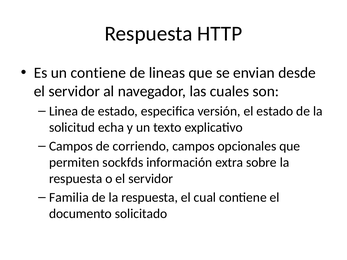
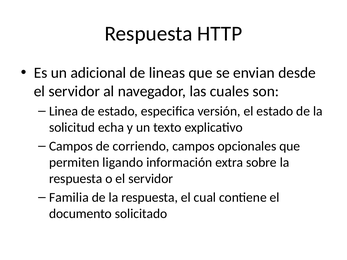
un contiene: contiene -> adicional (98, 73)
sockfds: sockfds -> ligando (123, 163)
